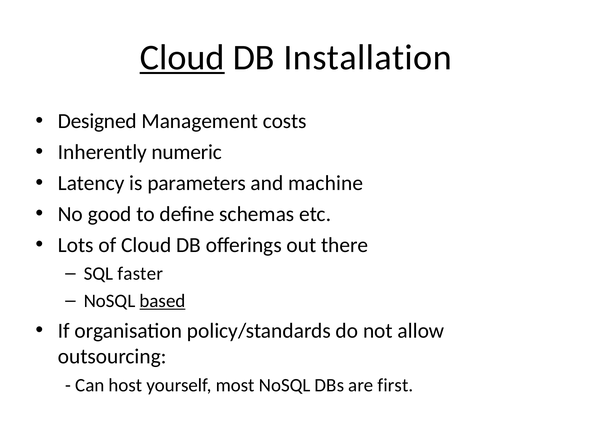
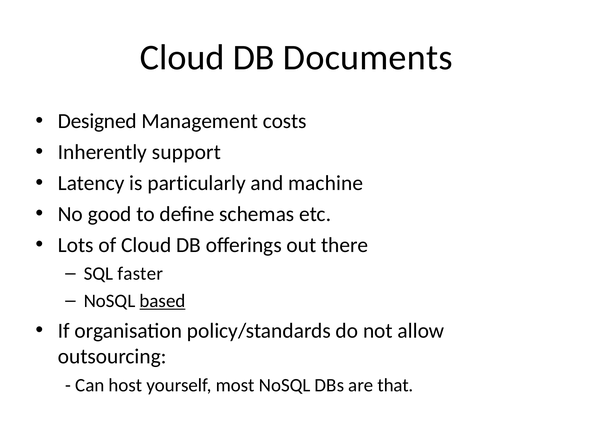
Cloud underline: present -> none (182, 57)
Installation: Installation -> Documents (368, 57)
numeric: numeric -> support (187, 152)
parameters: parameters -> particularly (197, 183)
first: first -> that (395, 385)
